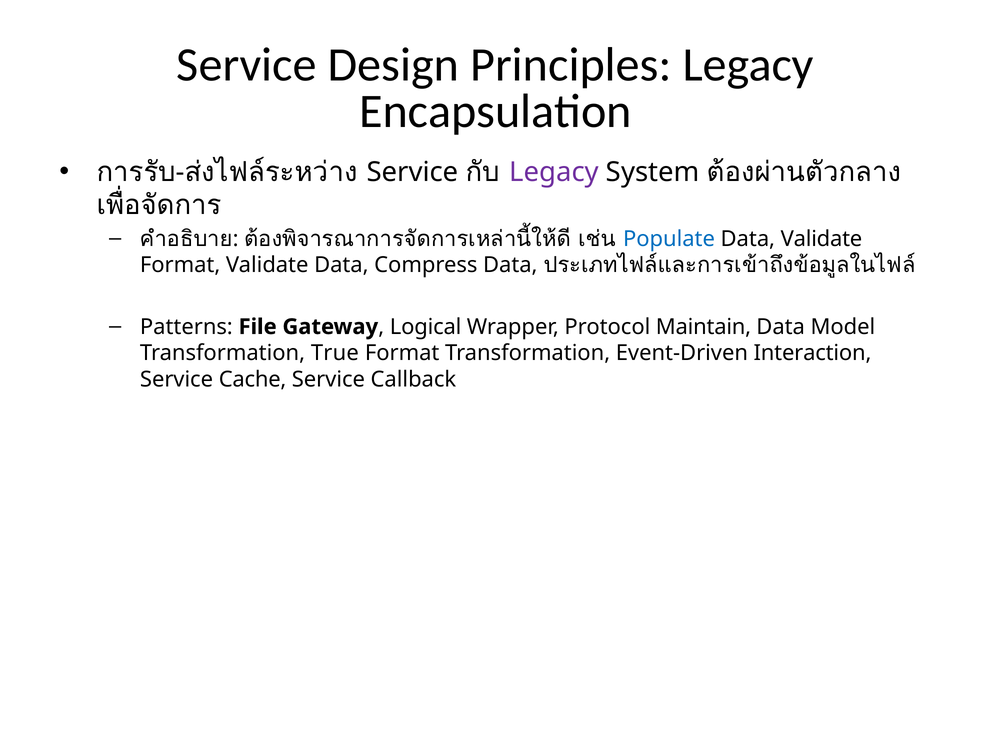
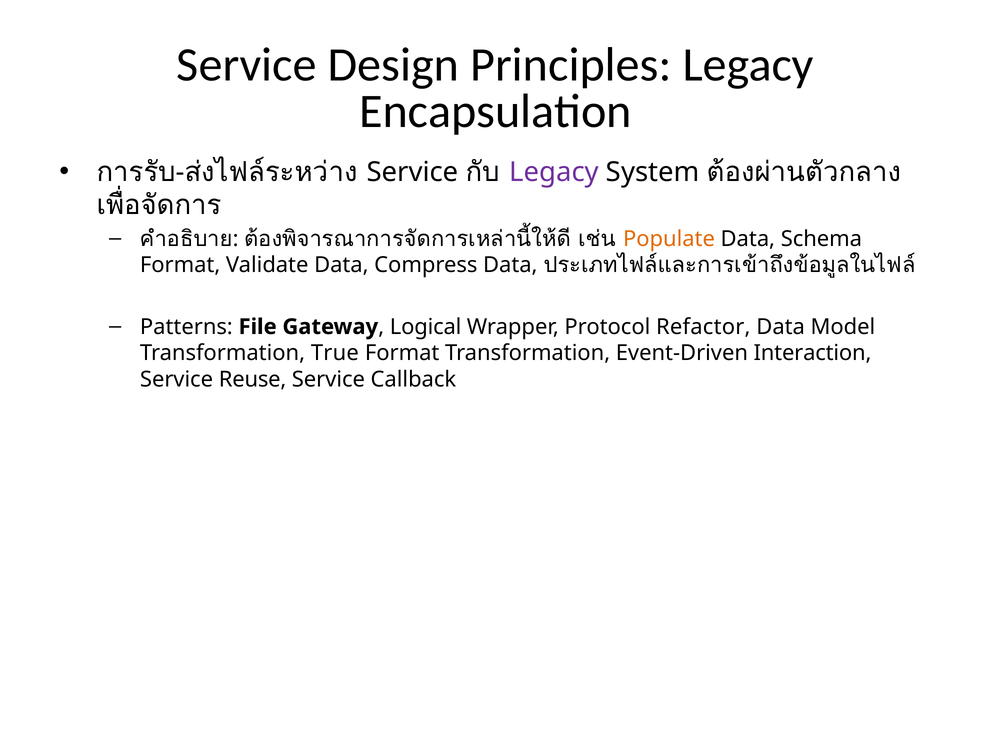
Populate colour: blue -> orange (669, 239)
Data Validate: Validate -> Schema (821, 239)
Maintain: Maintain -> Refactor (703, 327)
Cache: Cache -> Reuse (253, 380)
